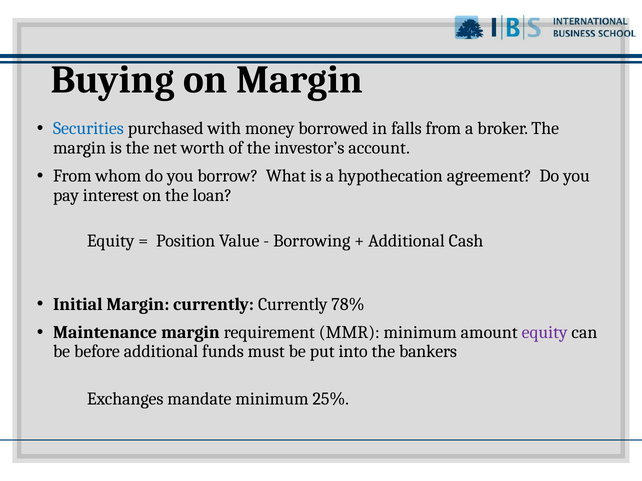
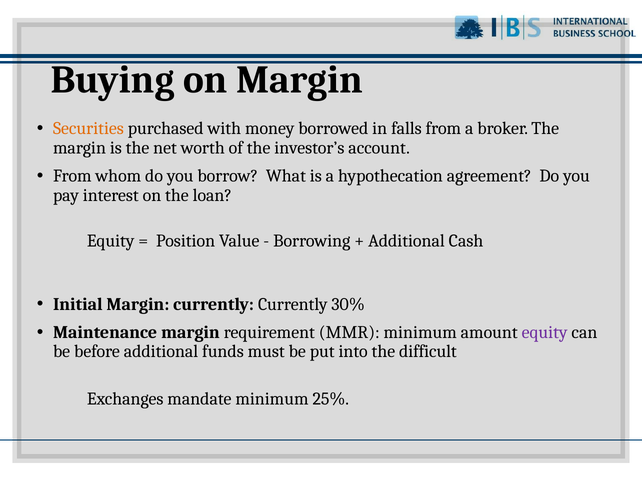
Securities colour: blue -> orange (88, 129)
78%: 78% -> 30% (348, 304)
bankers: bankers -> difficult (428, 352)
